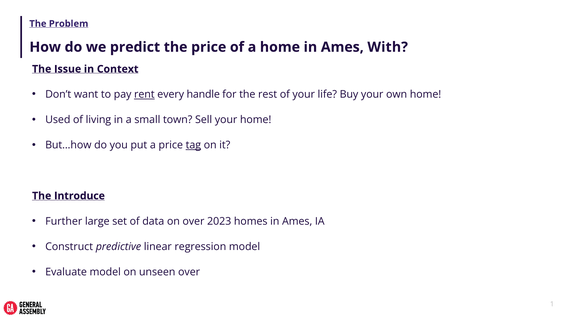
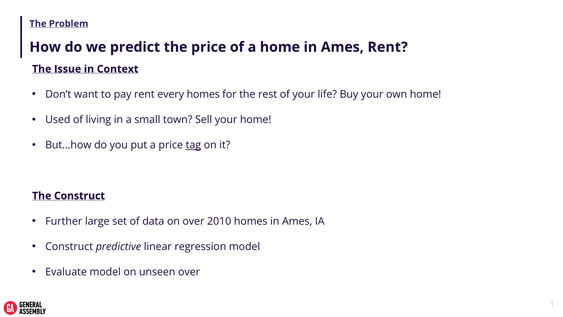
Ames With: With -> Rent (388, 47)
rent underline: present -> none (144, 94)
every handle: handle -> homes (203, 94)
The Introduce: Introduce -> Construct (79, 196)
2023: 2023 -> 2010 (219, 221)
